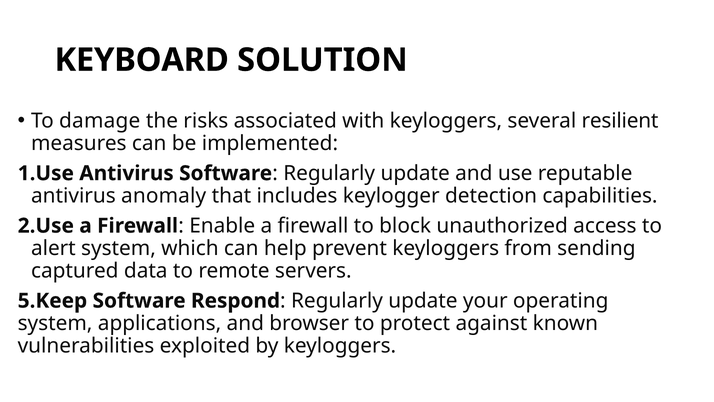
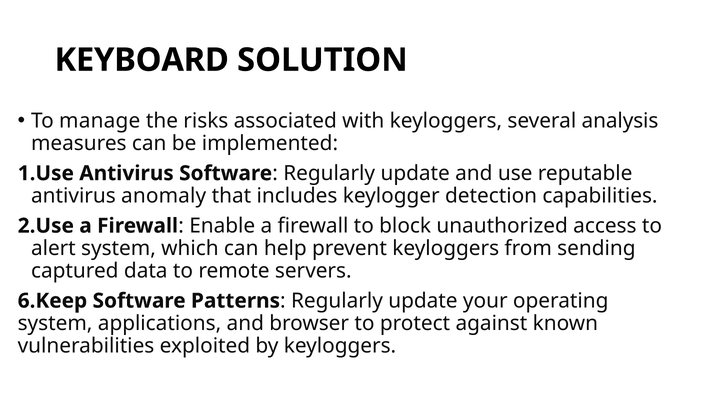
damage: damage -> manage (100, 121)
resilient: resilient -> analysis (620, 121)
5.Keep: 5.Keep -> 6.Keep (52, 301)
Respond: Respond -> Patterns (236, 301)
